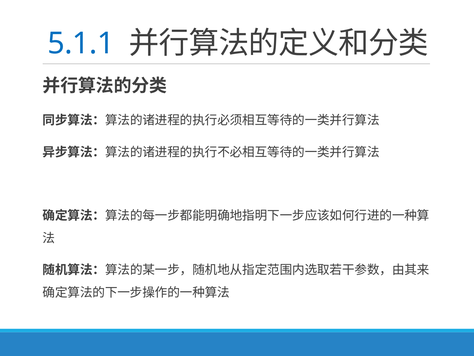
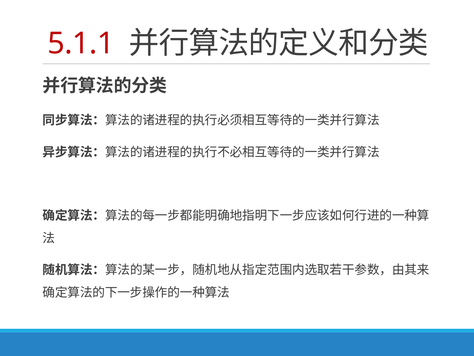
5.1.1 colour: blue -> red (81, 43)
